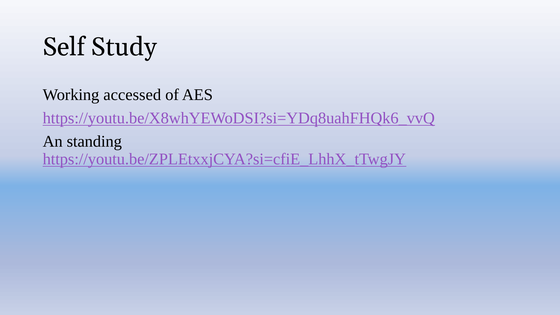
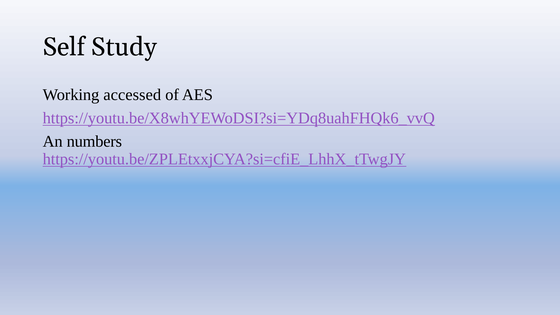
standing: standing -> numbers (94, 142)
